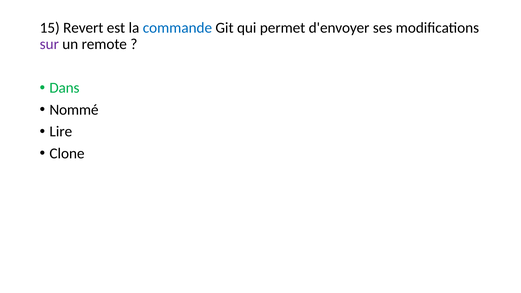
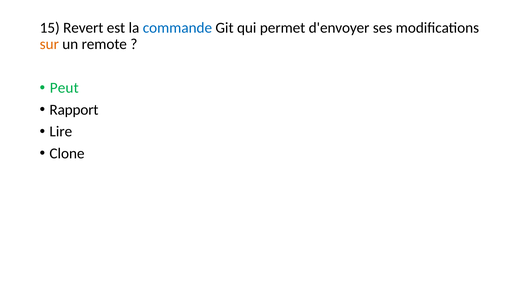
sur colour: purple -> orange (49, 44)
Dans: Dans -> Peut (64, 88)
Nommé: Nommé -> Rapport (74, 110)
